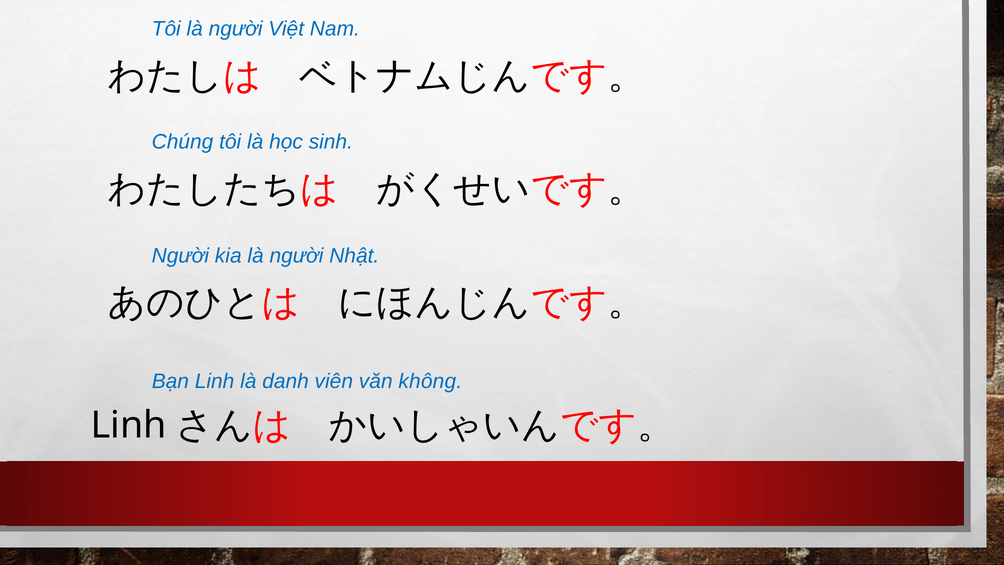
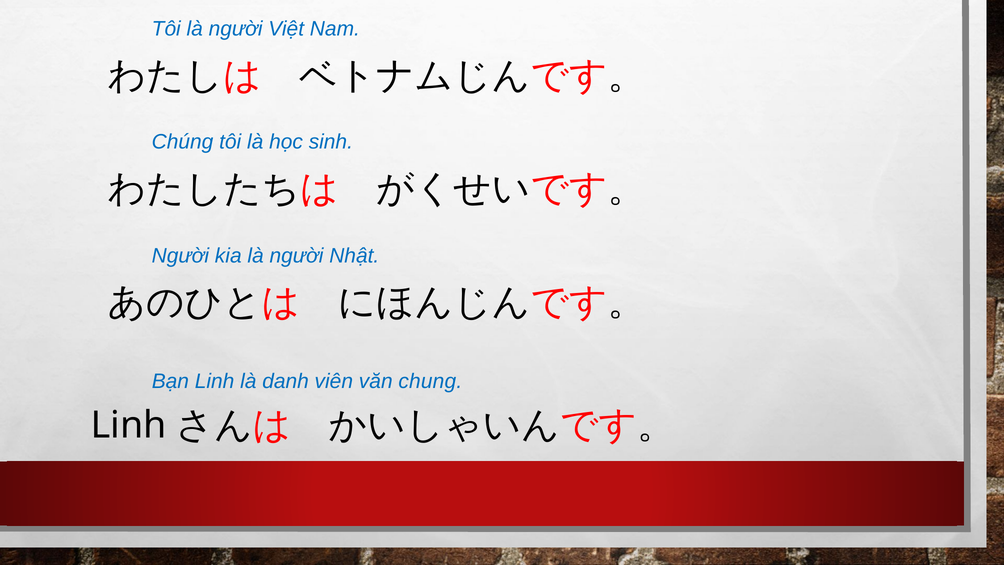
không: không -> chung (430, 381)
